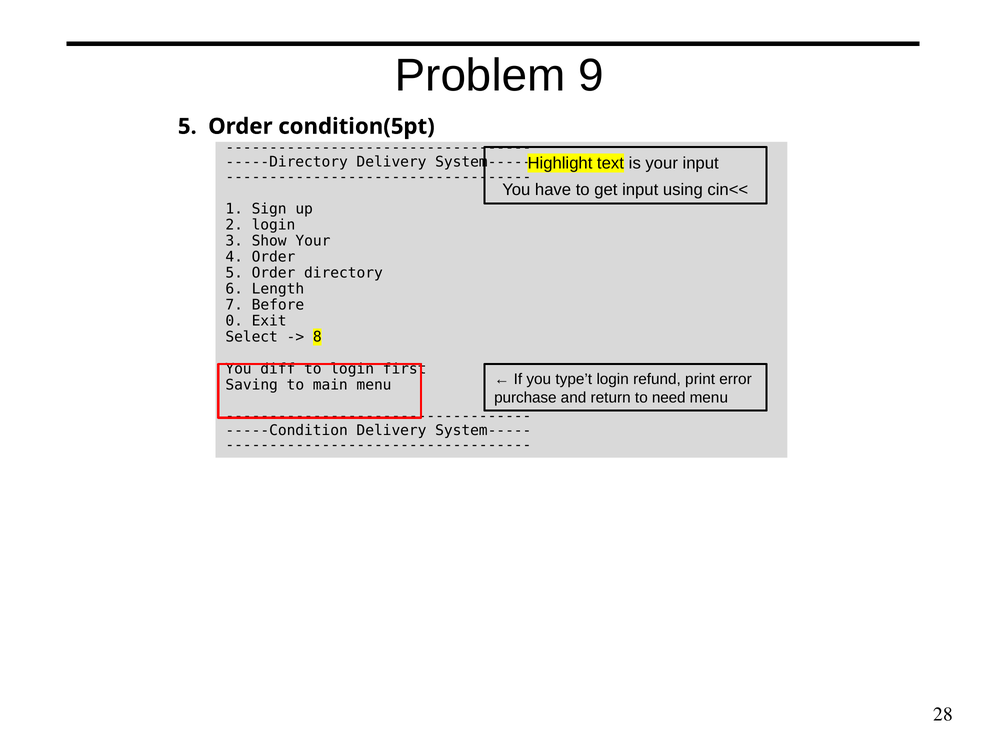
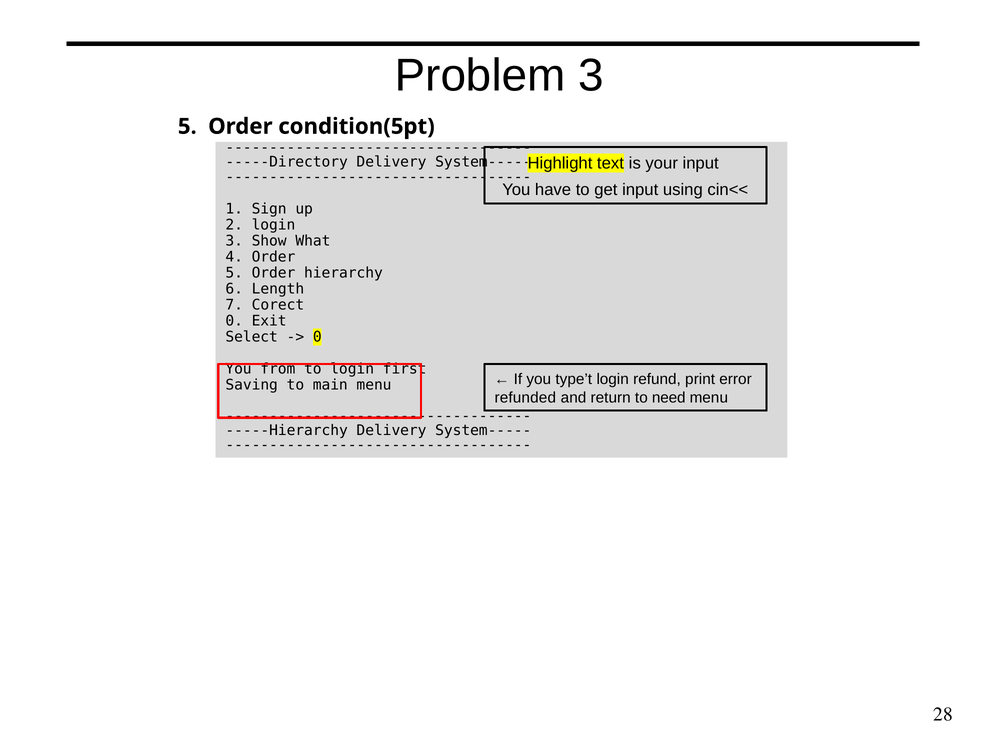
Problem 9: 9 -> 3 (591, 76)
Show Your: Your -> What (313, 241)
directory: directory -> hierarchy (343, 273)
Before: Before -> Corect (278, 305)
8: 8 -> 0 (317, 337)
diff: diff -> from (278, 369)
purchase: purchase -> refunded (525, 398)
-----Condition: -----Condition -> -----Hierarchy (287, 431)
